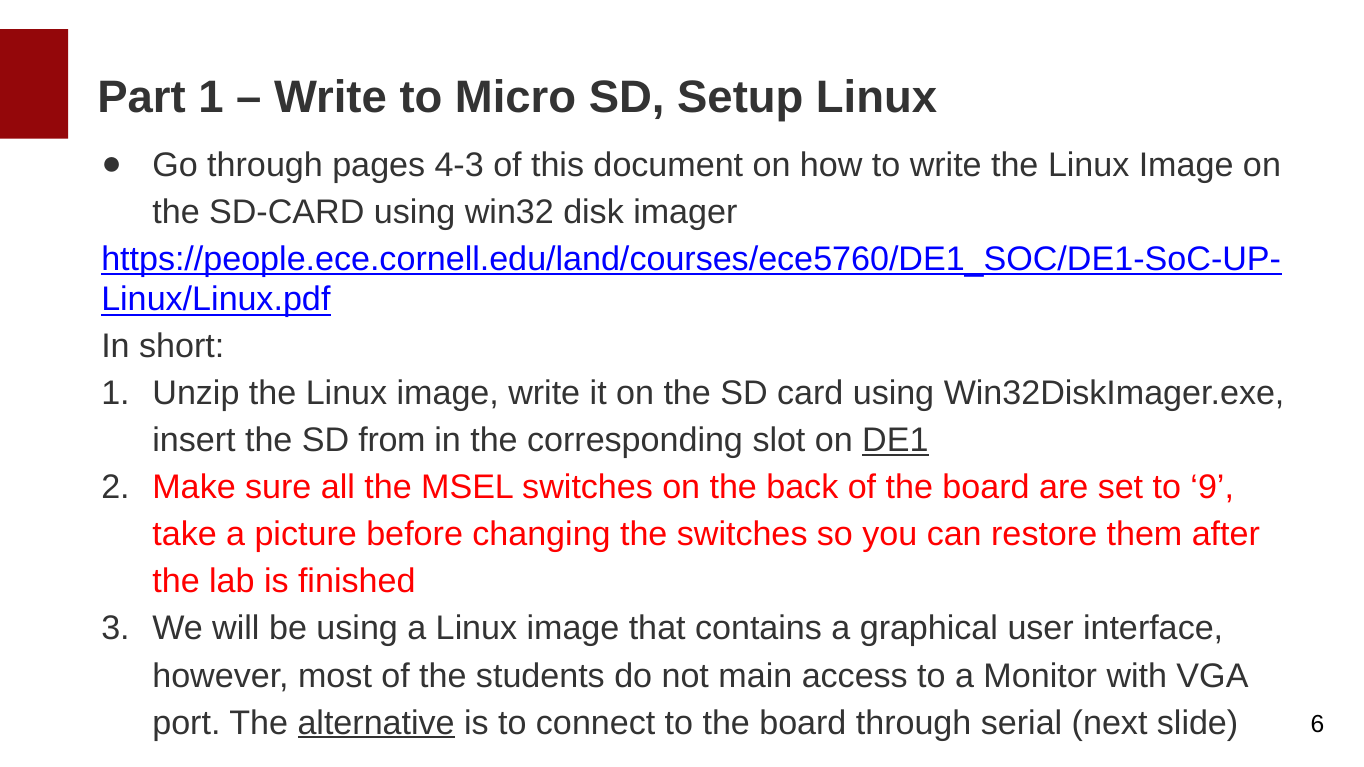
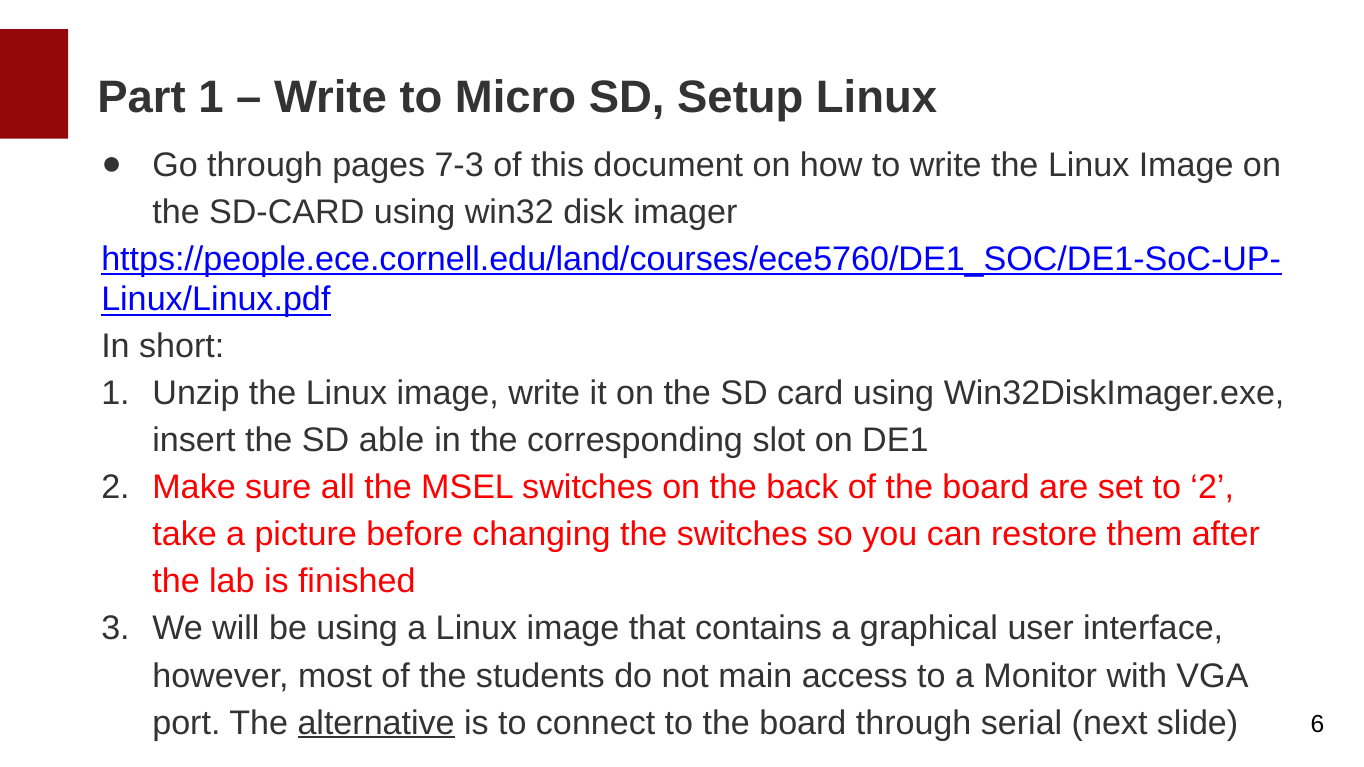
4-3: 4-3 -> 7-3 (459, 165)
from: from -> able (392, 441)
DE1 underline: present -> none (895, 441)
to 9: 9 -> 2 (1212, 488)
